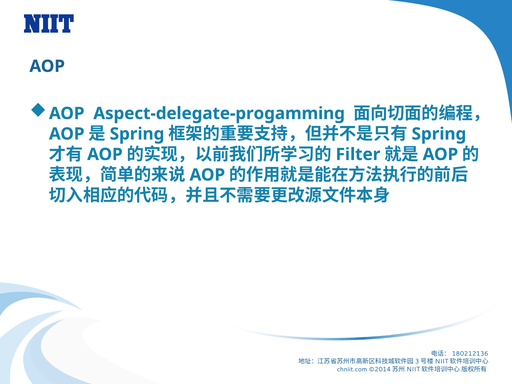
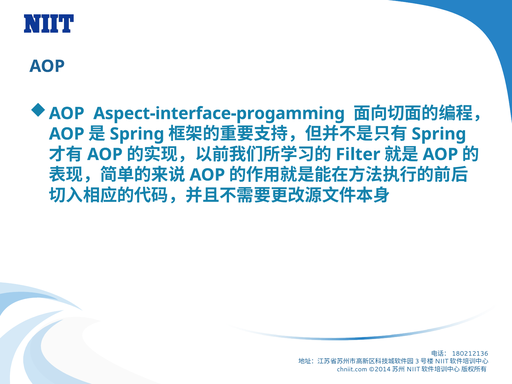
Aspect-delegate-progamming: Aspect-delegate-progamming -> Aspect-interface-progamming (219, 113)
